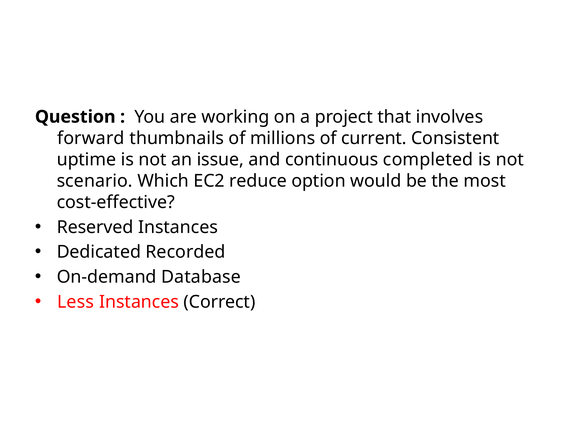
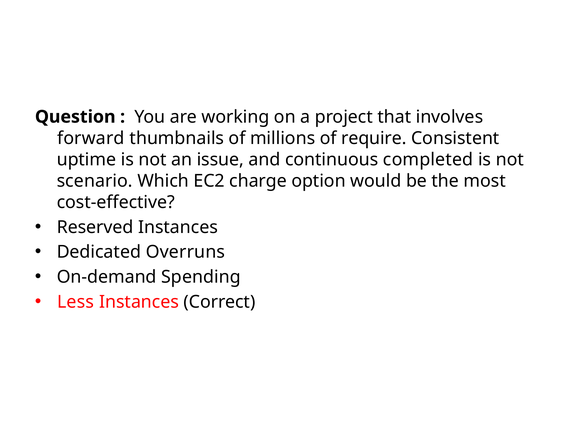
current: current -> require (374, 138)
reduce: reduce -> charge (258, 181)
Recorded: Recorded -> Overruns (185, 252)
Database: Database -> Spending (201, 277)
